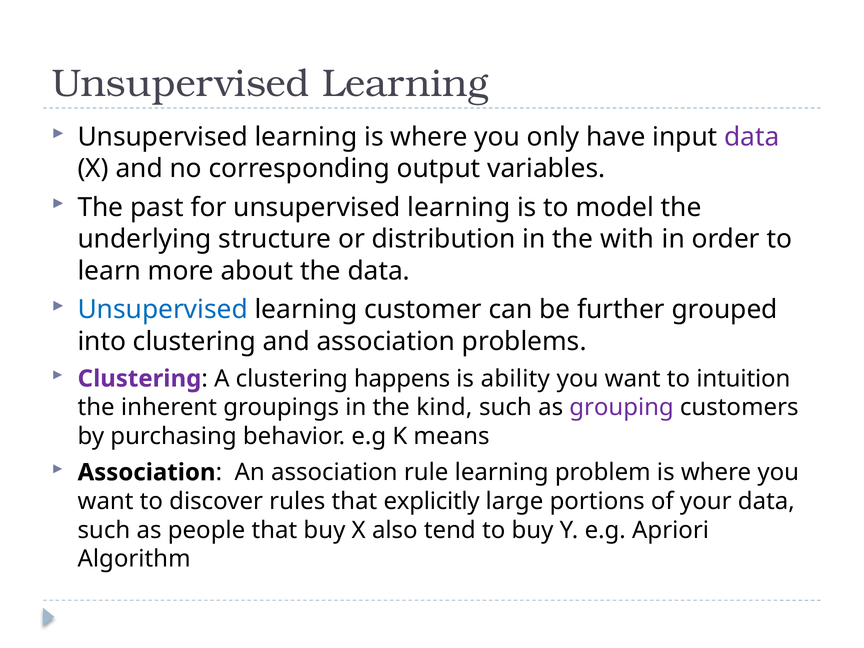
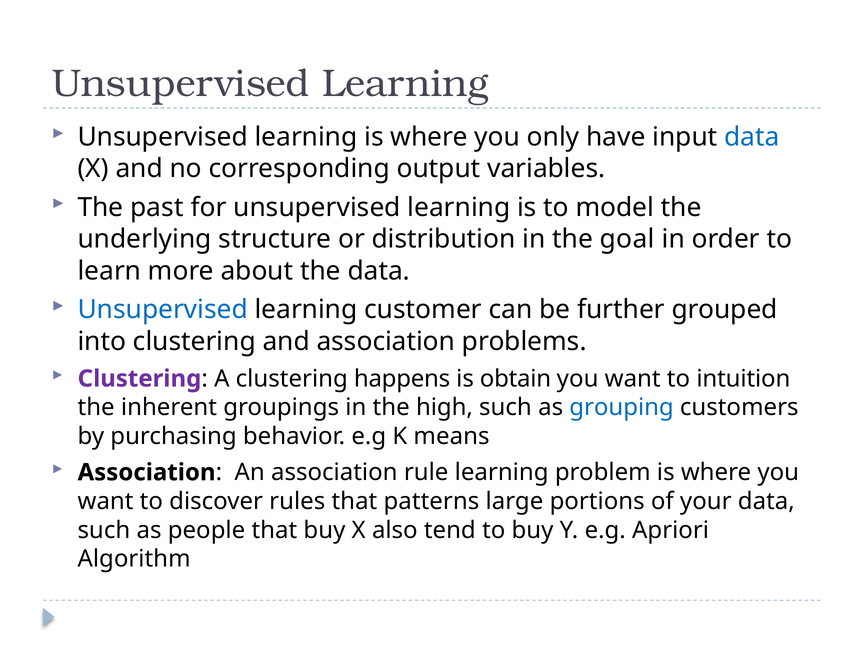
data colour: purple -> blue (752, 137)
with: with -> goal (627, 239)
ability: ability -> obtain (516, 379)
kind: kind -> high (444, 408)
grouping colour: purple -> blue (622, 408)
explicitly: explicitly -> patterns (431, 501)
